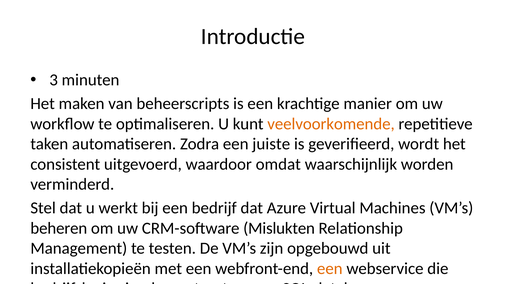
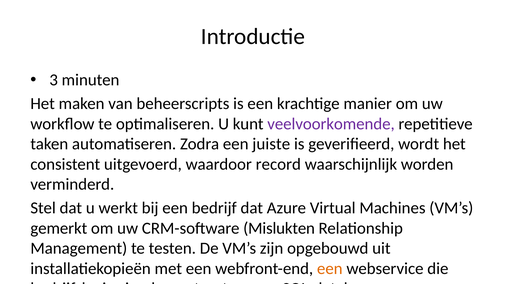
veelvoorkomende colour: orange -> purple (331, 124)
waardoor omdat: omdat -> record (278, 165)
beheren: beheren -> gemerkt (59, 229)
